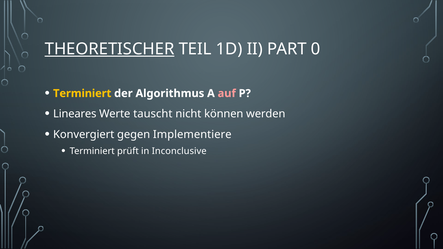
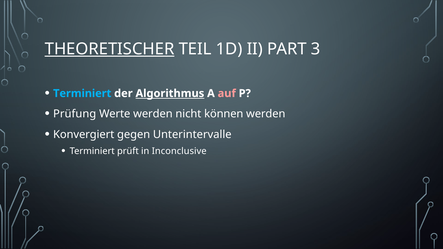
0: 0 -> 3 (316, 49)
Terminiert colour: yellow -> light blue (82, 93)
Algorithmus underline: none -> present (170, 93)
Lineares: Lineares -> Prüfung (75, 114)
Werte tauscht: tauscht -> werden (153, 114)
Implementiere: Implementiere -> Unterintervalle (192, 135)
